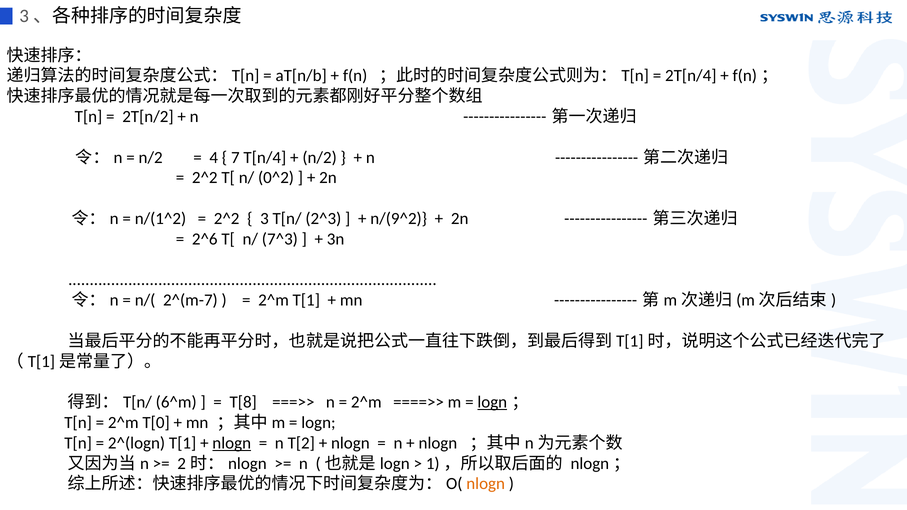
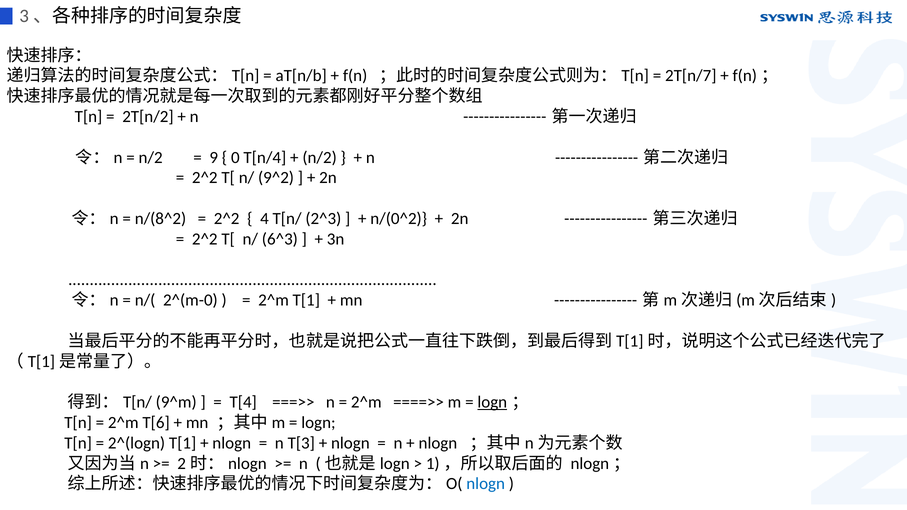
2T[n/4: 2T[n/4 -> 2T[n/7 (691, 76)
4: 4 -> 9 (214, 157)
7: 7 -> 0 (235, 157)
0^2: 0^2 -> 9^2 (276, 178)
n/(1^2: n/(1^2 -> n/(8^2 (160, 219)
3: 3 -> 4 (264, 219)
n/(9^2: n/(9^2 -> n/(0^2 (399, 219)
2^6: 2^6 -> 2^2 (205, 239)
7^3: 7^3 -> 6^3 (280, 239)
2^(m-7: 2^(m-7 -> 2^(m-0 (190, 300)
6^m: 6^m -> 9^m (176, 402)
T[8: T[8 -> T[4 (243, 402)
T[0: T[0 -> T[6 (156, 423)
nlogn underline: present -> none (232, 443)
T[2: T[2 -> T[3 (301, 443)
nlogn colour: orange -> blue (486, 484)
